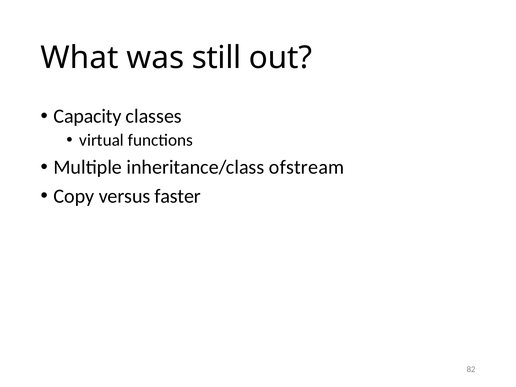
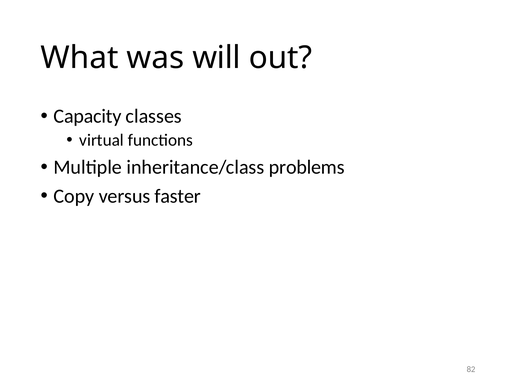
still: still -> will (217, 58)
ofstream: ofstream -> problems (307, 167)
